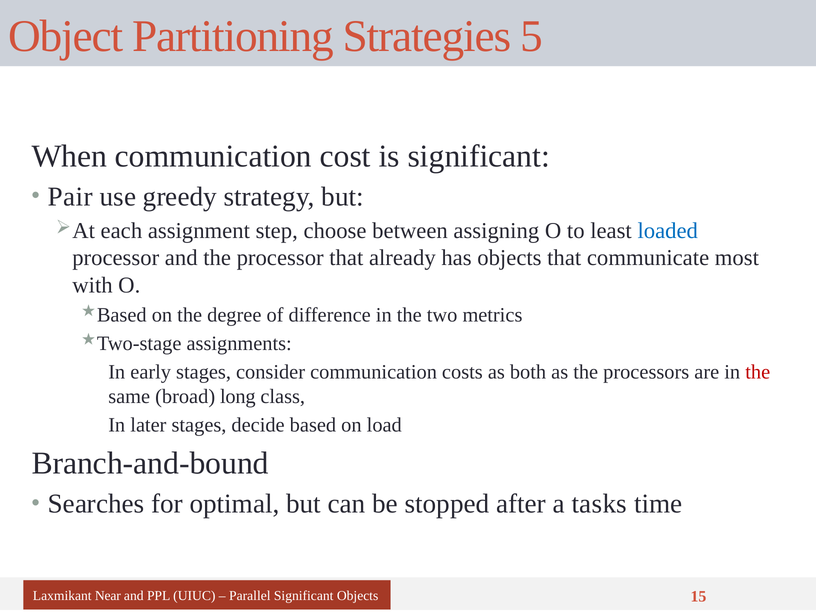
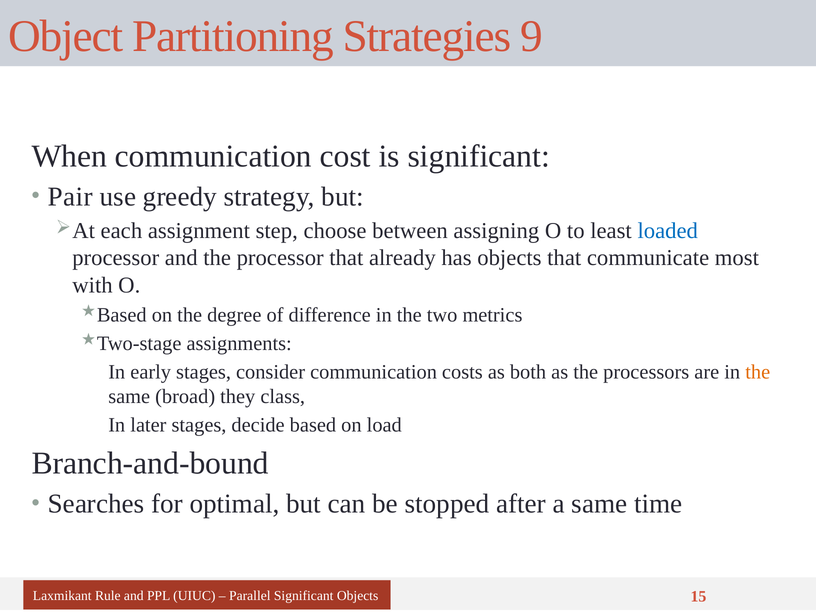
5: 5 -> 9 (532, 36)
the colour: red -> orange (758, 372)
long: long -> they (238, 397)
a tasks: tasks -> same (599, 504)
Near: Near -> Rule (108, 596)
